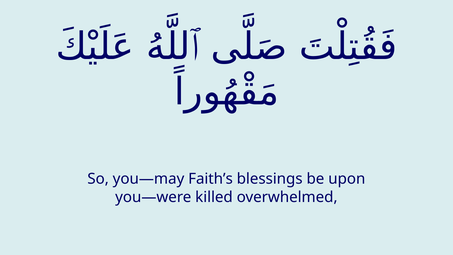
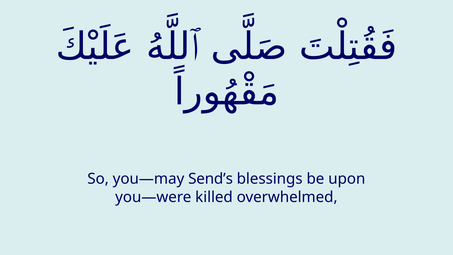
Faith’s: Faith’s -> Send’s (211, 179)
